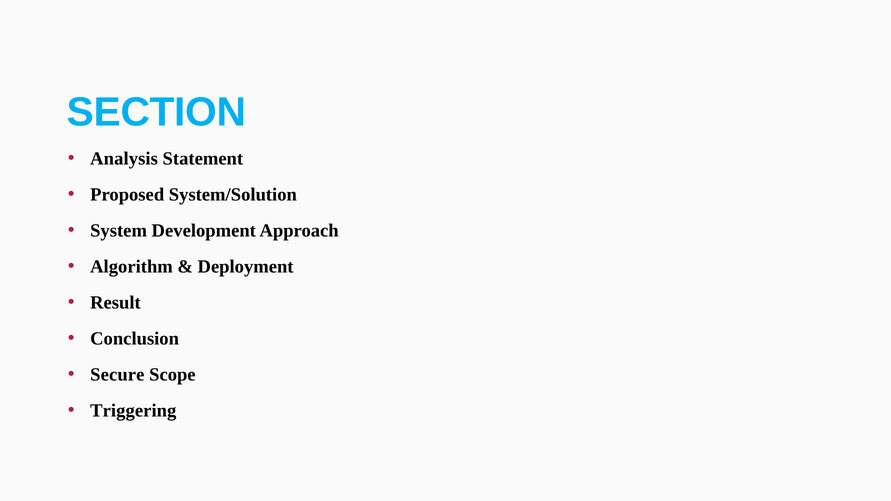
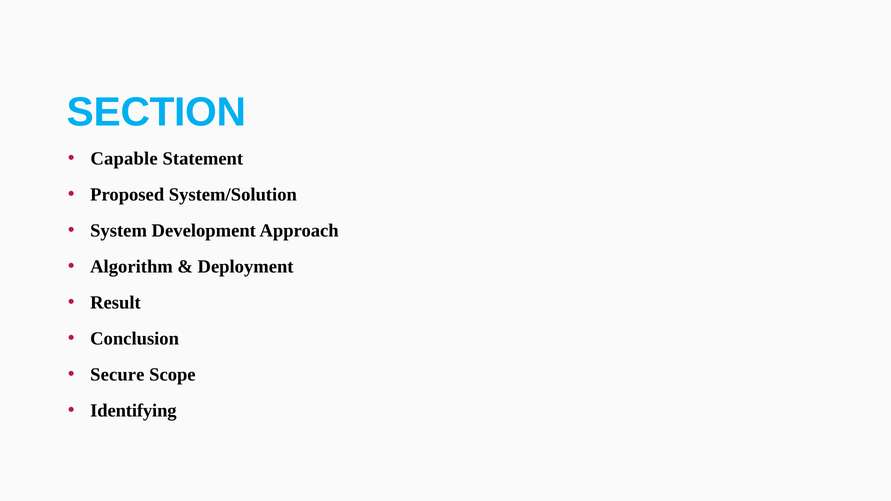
Analysis: Analysis -> Capable (124, 159)
Triggering: Triggering -> Identifying (133, 411)
